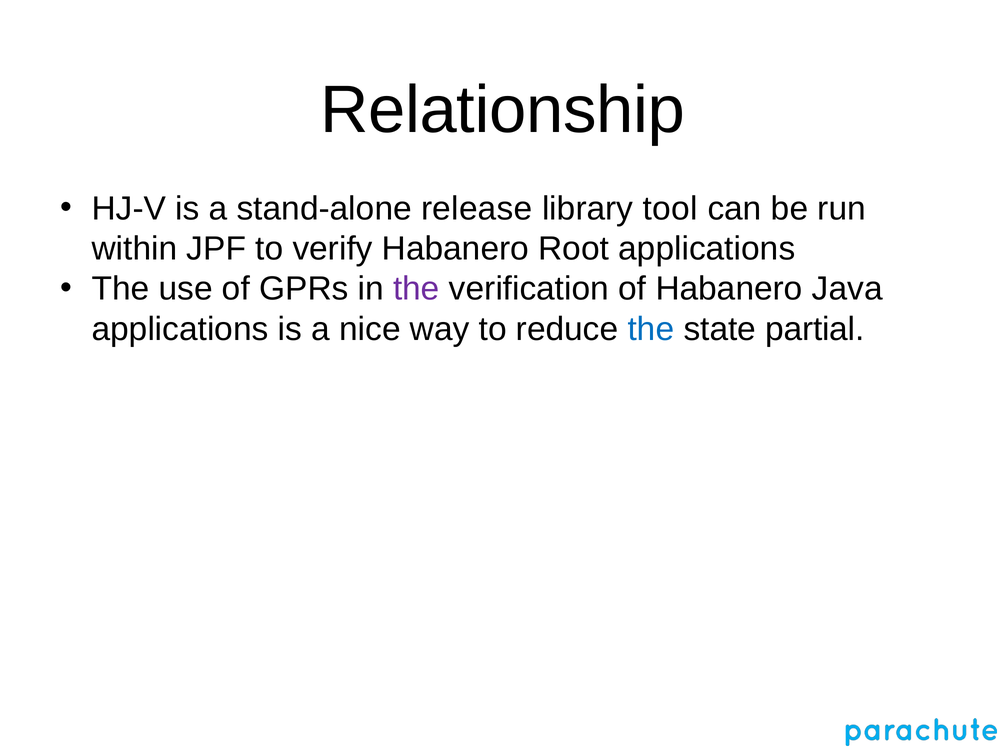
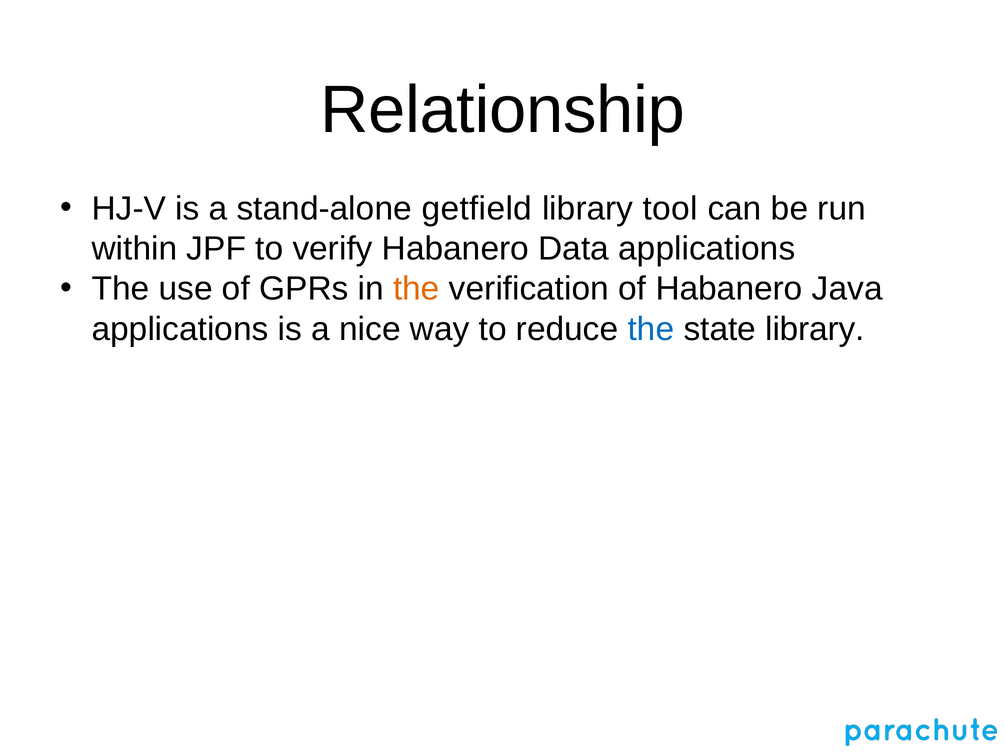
release: release -> getfield (477, 208)
Root: Root -> Data (574, 249)
the colour: purple -> orange (416, 289)
state partial: partial -> library (815, 329)
